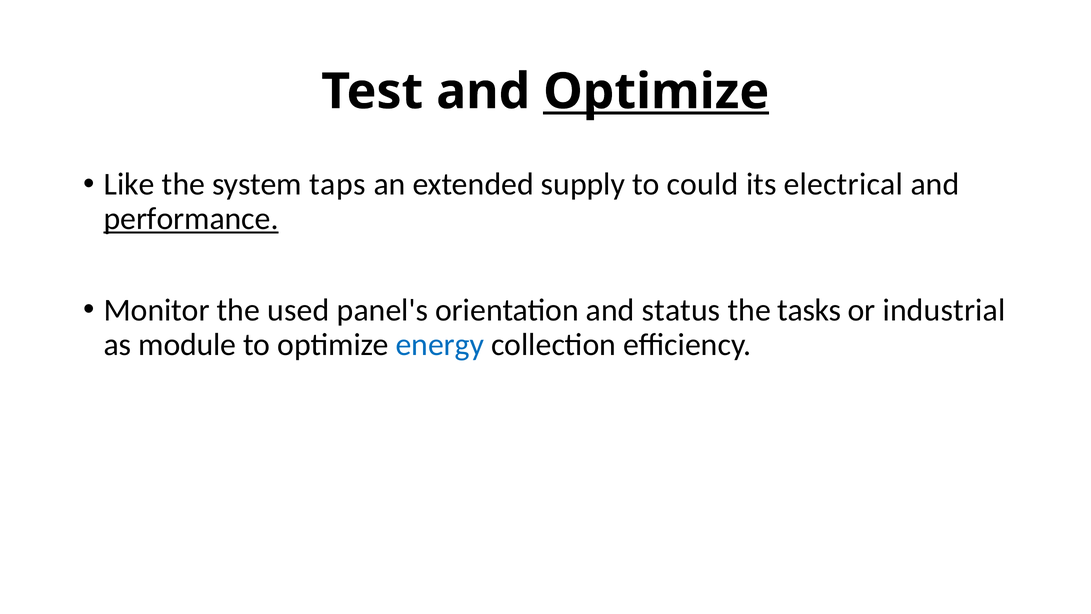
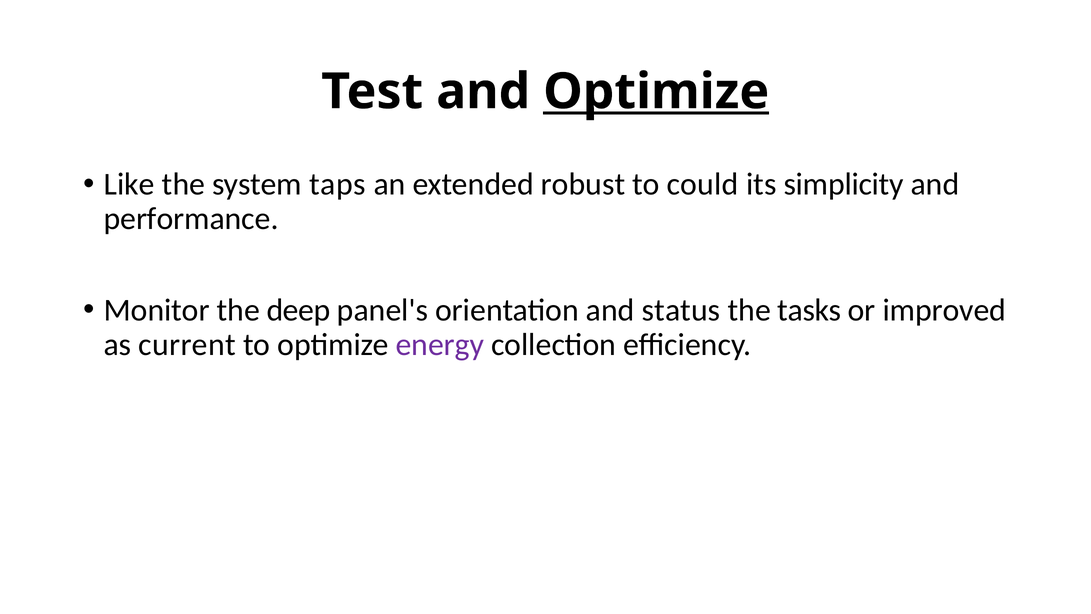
supply: supply -> robust (583, 184)
electrical: electrical -> simplicity (844, 184)
performance underline: present -> none (191, 219)
used: used -> deep (299, 310)
industrial: industrial -> improved (944, 310)
module: module -> current (187, 344)
energy colour: blue -> purple (440, 344)
